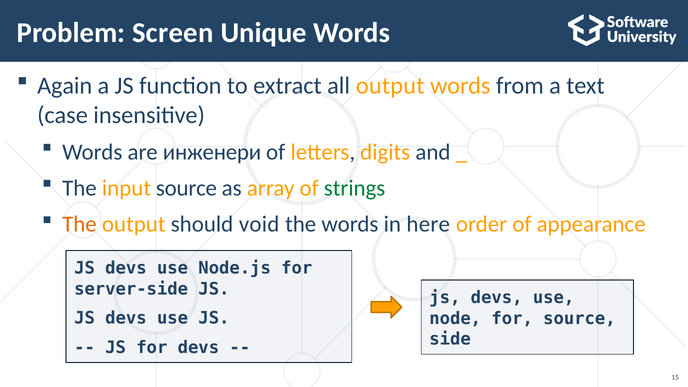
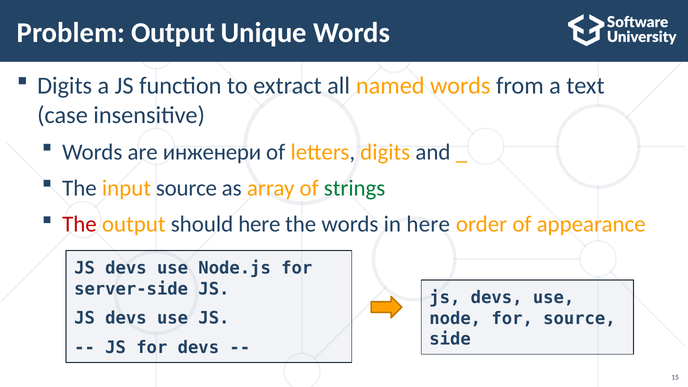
Problem Screen: Screen -> Output (173, 33)
Again: Again -> Digits (65, 86)
all output: output -> named (390, 86)
The colour: orange -> red (79, 224)
should void: void -> here (259, 224)
